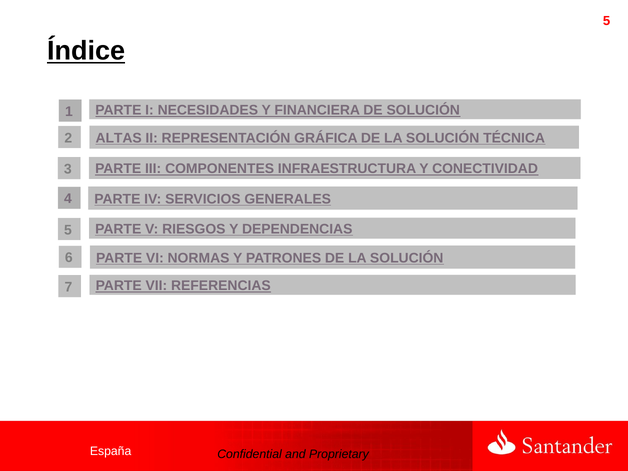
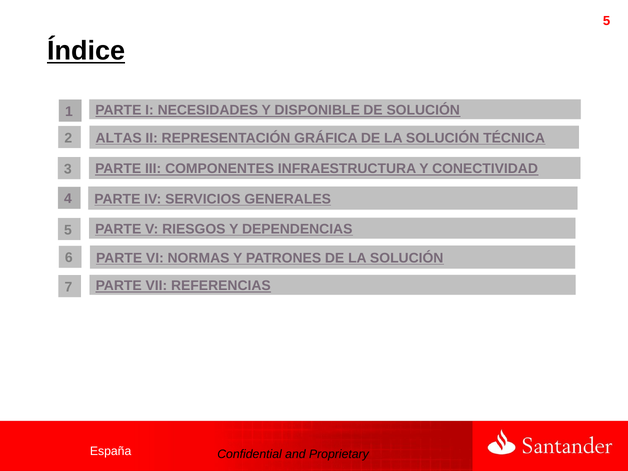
FINANCIERA: FINANCIERA -> DISPONIBLE (317, 110)
